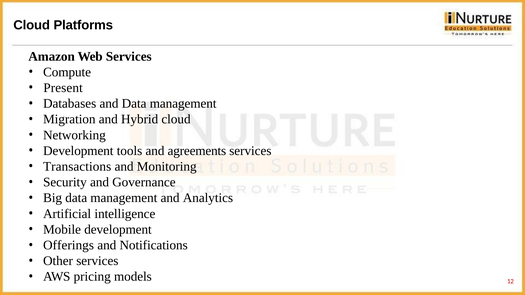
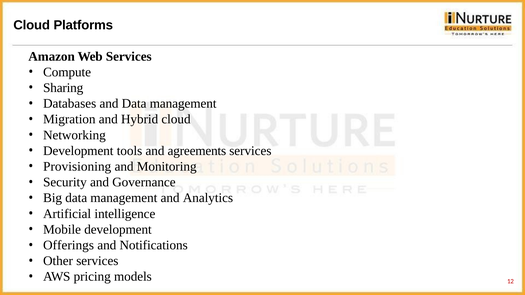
Present: Present -> Sharing (63, 88)
Transactions: Transactions -> Provisioning (77, 167)
